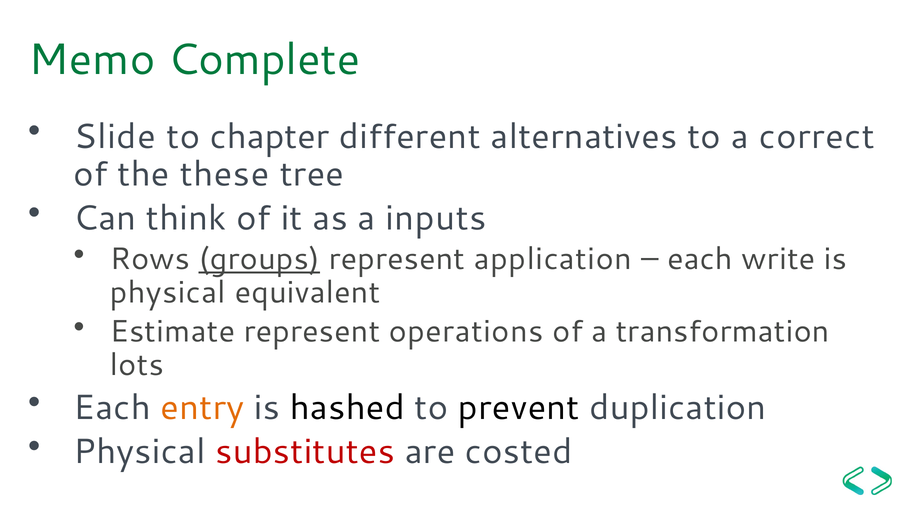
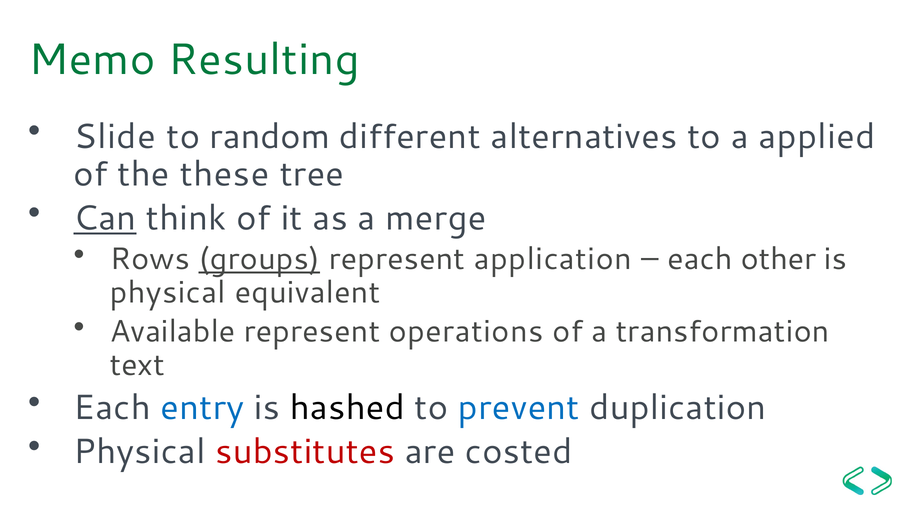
Complete: Complete -> Resulting (264, 60)
chapter: chapter -> random (270, 137)
correct: correct -> applied (817, 137)
Can underline: none -> present (105, 219)
inputs: inputs -> merge (436, 219)
write: write -> other (779, 259)
Estimate: Estimate -> Available (173, 332)
lots: lots -> text (137, 366)
entry colour: orange -> blue (202, 408)
prevent colour: black -> blue (519, 408)
